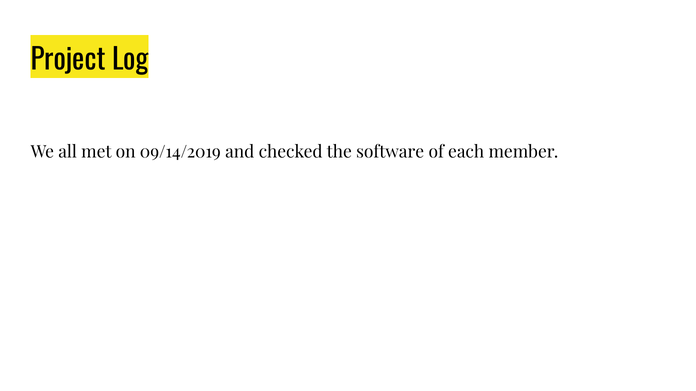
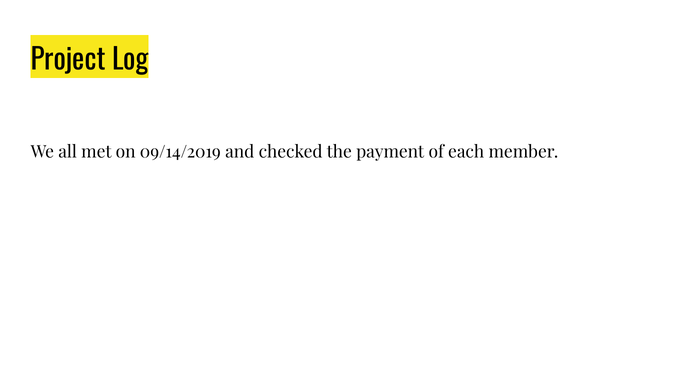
software: software -> payment (390, 152)
